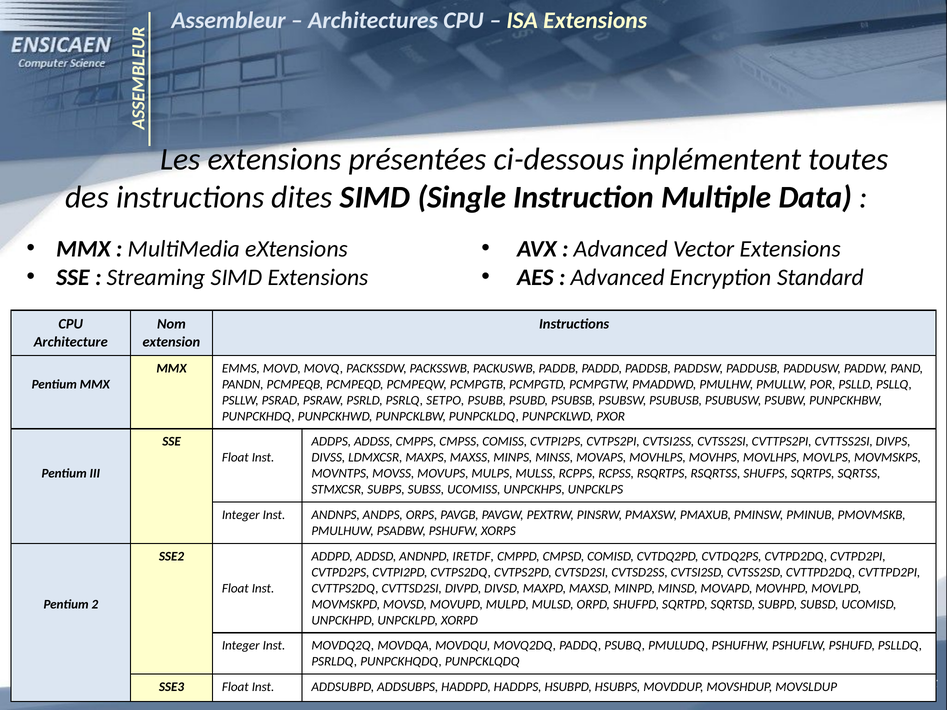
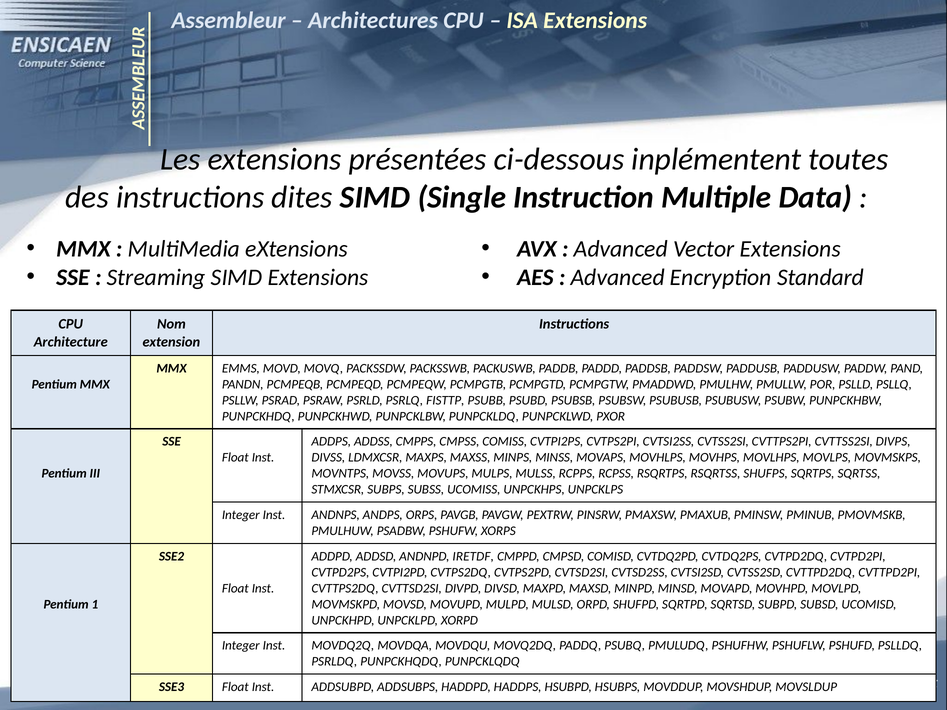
SETPO: SETPO -> FISTTP (445, 400)
2: 2 -> 1 (95, 604)
